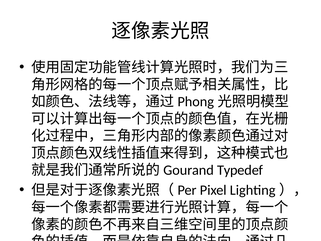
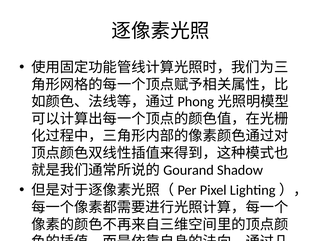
Typedef: Typedef -> Shadow (240, 170)
